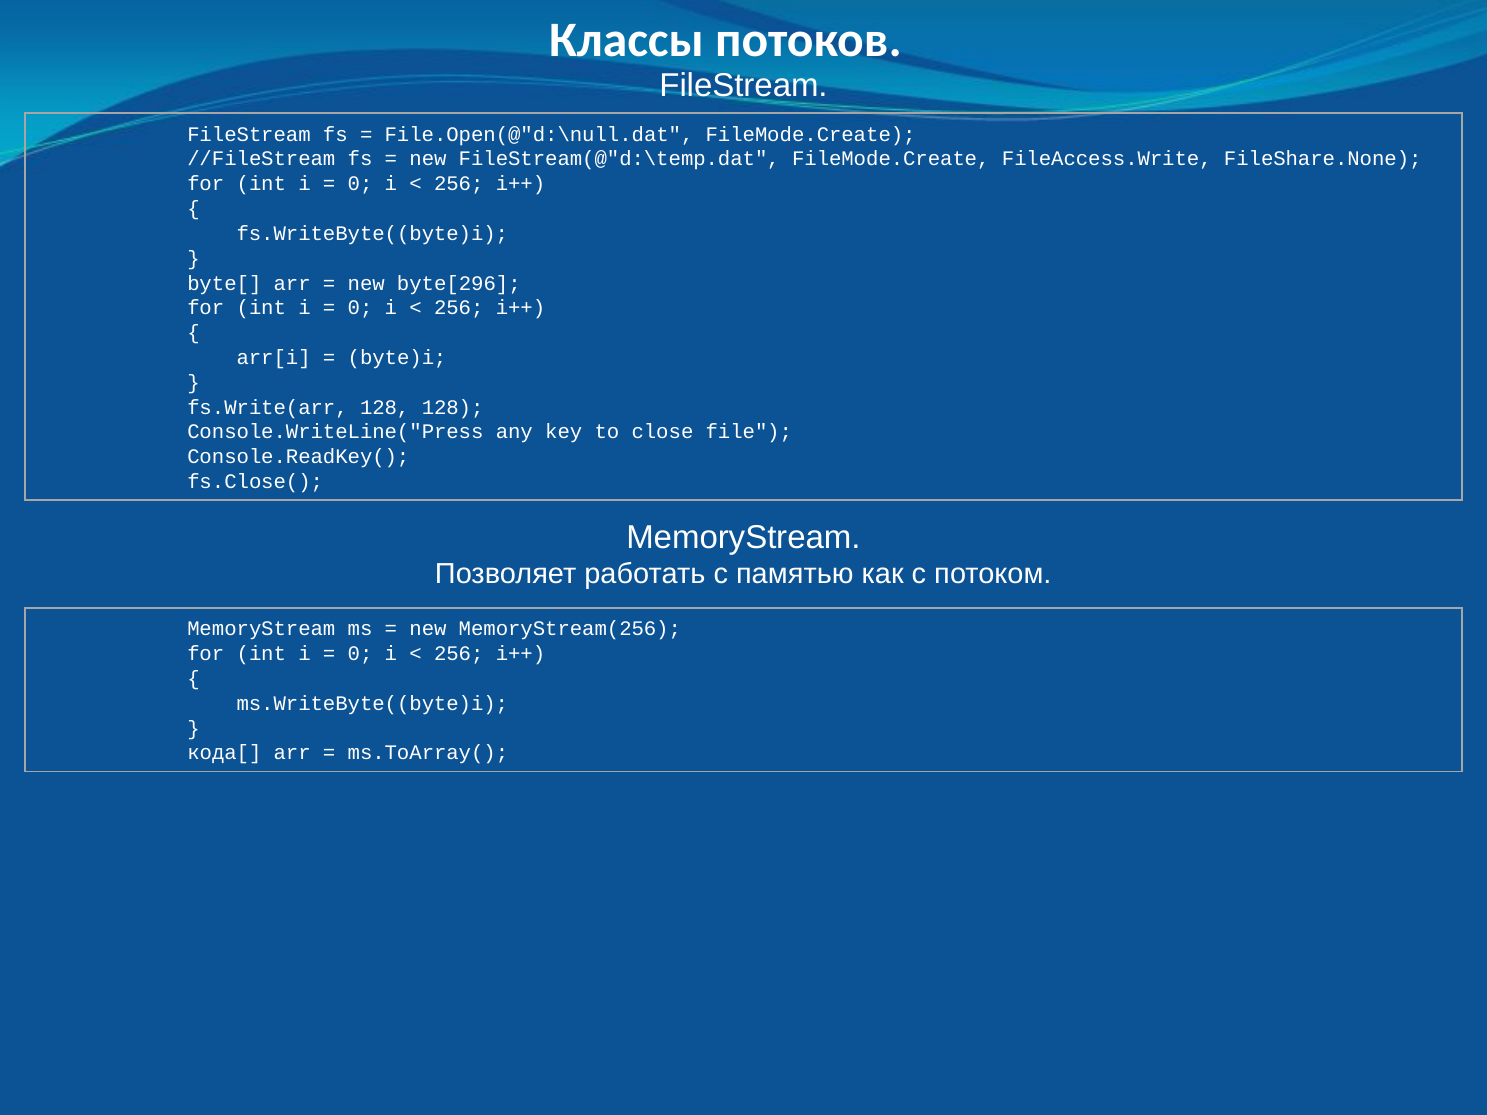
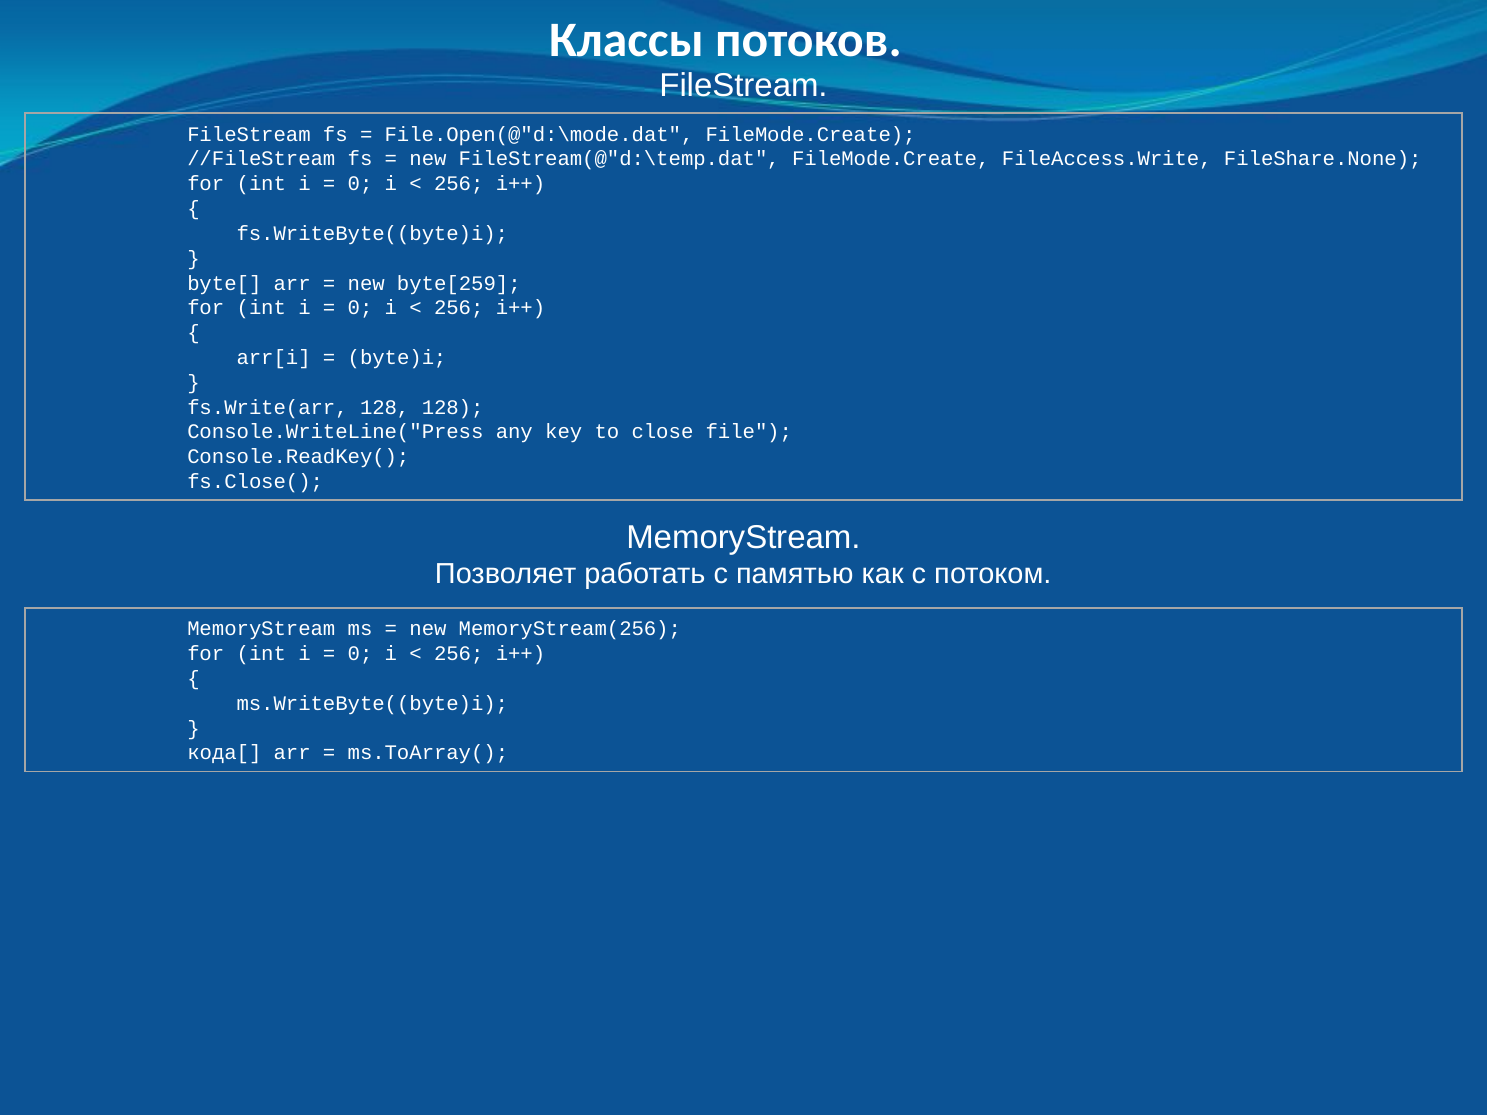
File.Open(@"d:\null.dat: File.Open(@"d:\null.dat -> File.Open(@"d:\mode.dat (539, 134)
byte[296: byte[296 -> byte[259 (459, 283)
